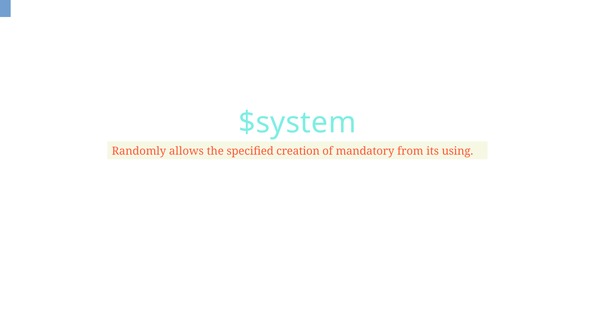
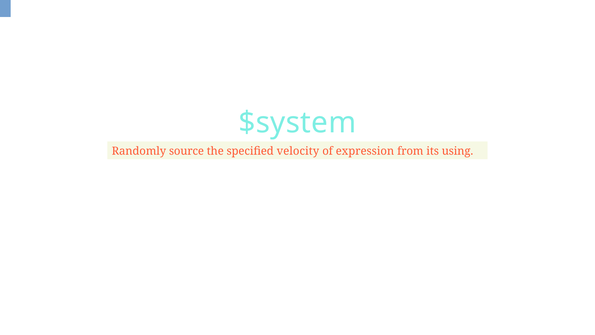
allows: allows -> source (186, 151)
creation: creation -> velocity (298, 151)
mandatory: mandatory -> expression (365, 151)
